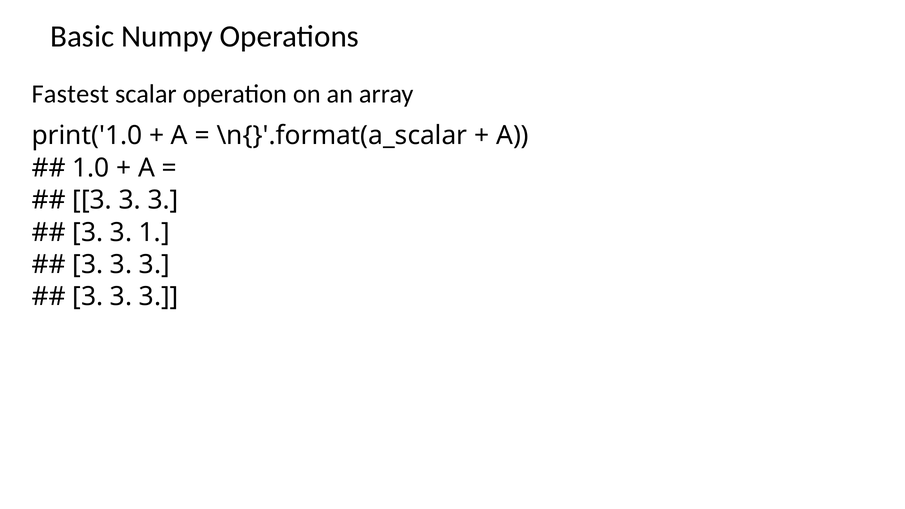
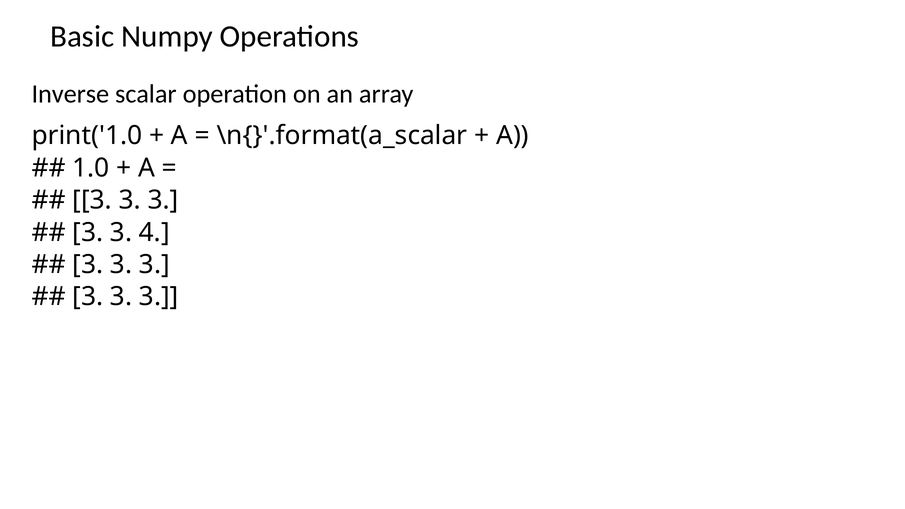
Fastest: Fastest -> Inverse (70, 94)
1: 1 -> 4 (154, 232)
